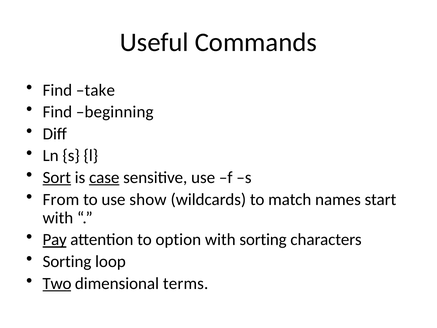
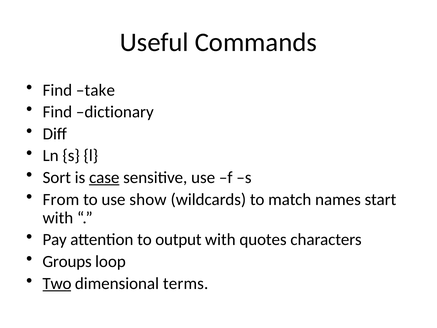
beginning: beginning -> dictionary (115, 112)
Sort underline: present -> none (57, 177)
Pay underline: present -> none (55, 240)
option: option -> output (178, 240)
with sorting: sorting -> quotes (263, 240)
Sorting: Sorting -> Groups (67, 261)
